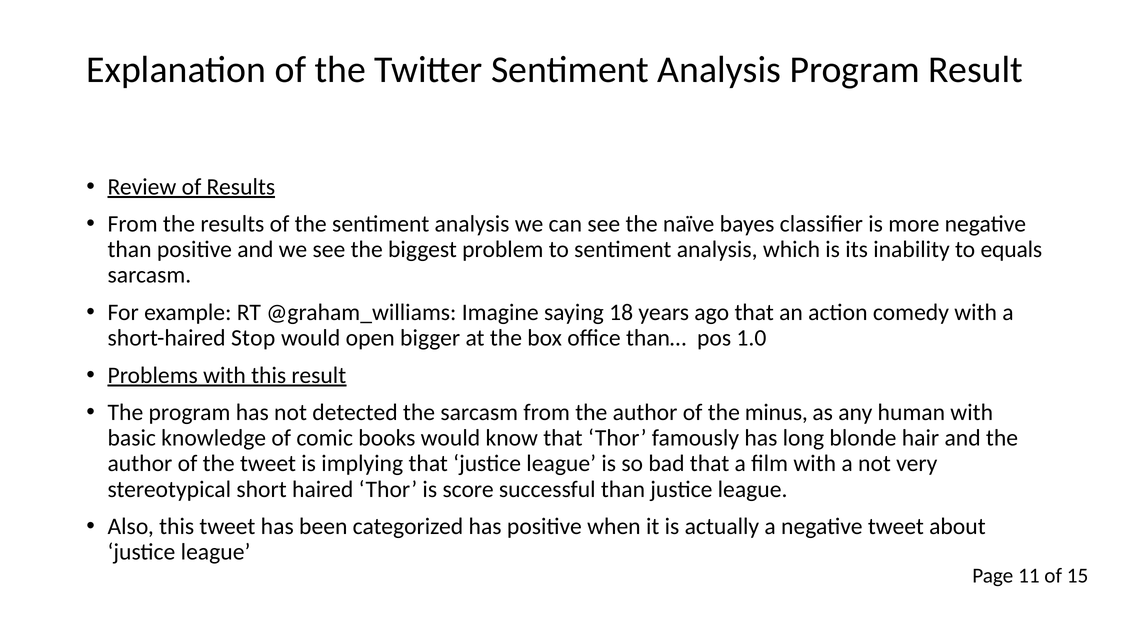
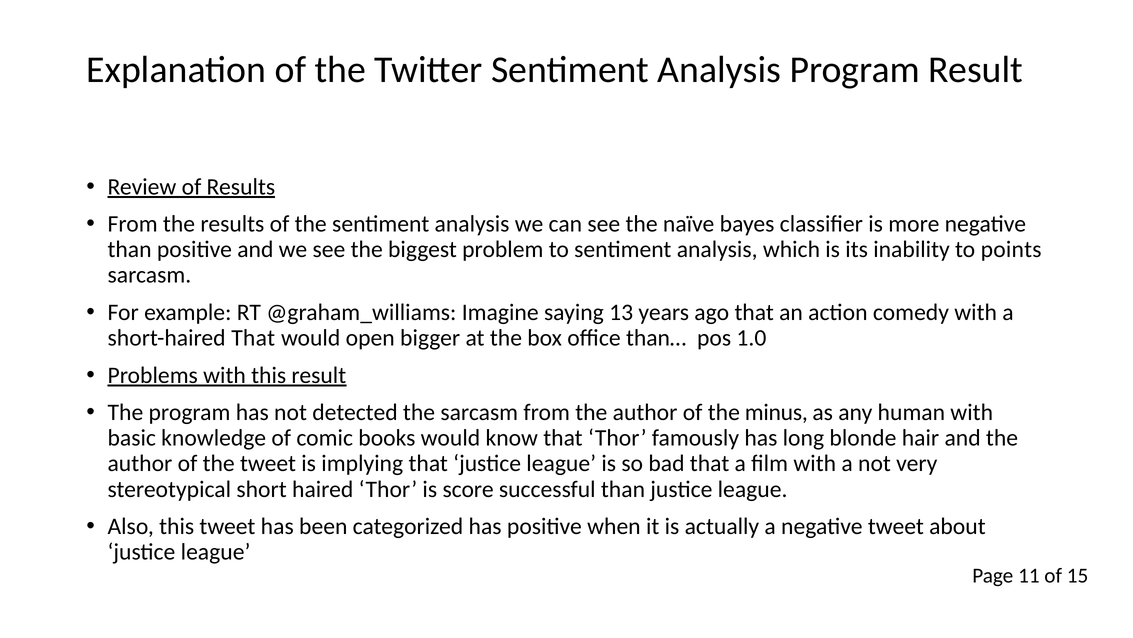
equals: equals -> points (1011, 249)
18: 18 -> 13 (621, 312)
short-haired Stop: Stop -> That (253, 338)
